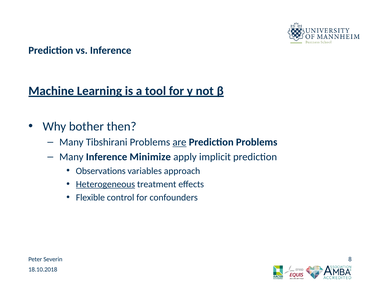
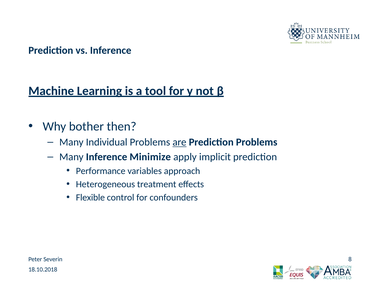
Tibshirani: Tibshirani -> Individual (107, 142)
Observations: Observations -> Performance (101, 171)
Heterogeneous underline: present -> none (105, 184)
